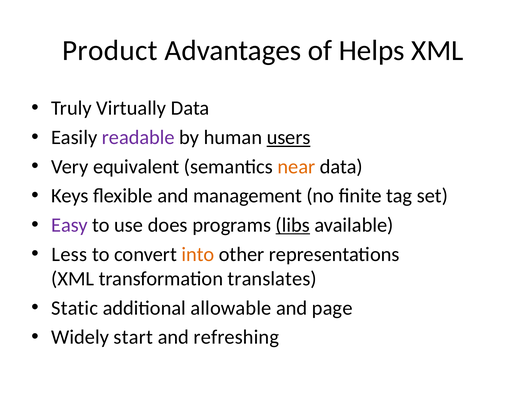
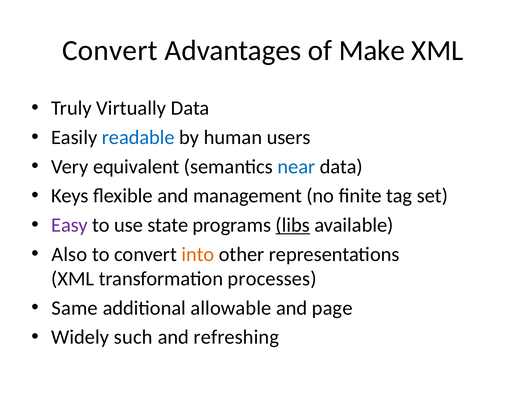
Product: Product -> Convert (110, 51)
Helps: Helps -> Make (372, 51)
readable colour: purple -> blue (138, 138)
users underline: present -> none (289, 138)
near colour: orange -> blue (296, 167)
does: does -> state (168, 225)
Less: Less -> Also (69, 255)
translates: translates -> processes (272, 279)
Static: Static -> Same (75, 308)
start: start -> such (133, 338)
